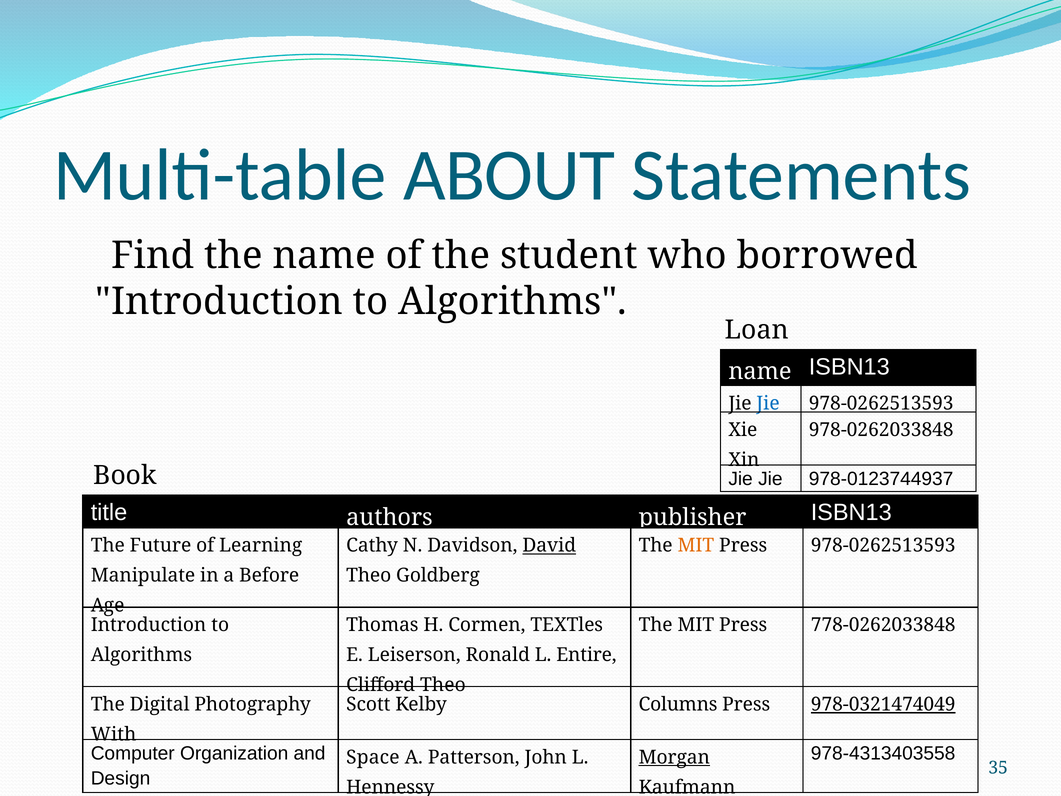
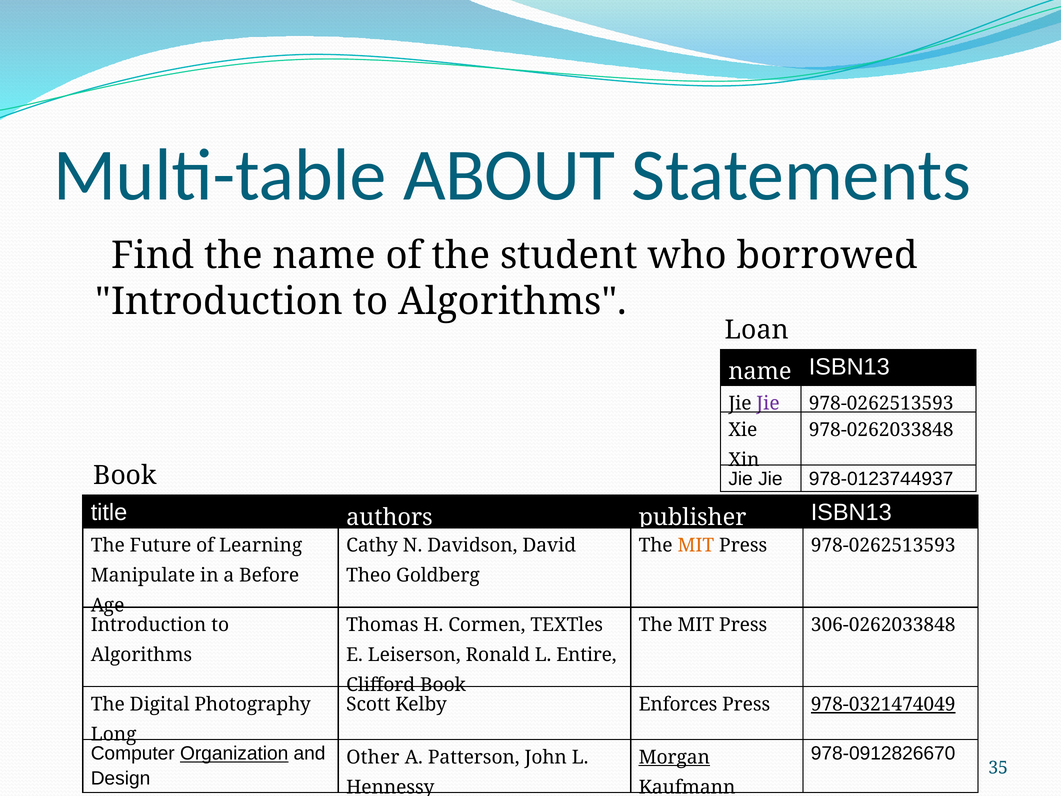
Jie colour: blue -> purple (768, 403)
David underline: present -> none (549, 545)
778-0262033848: 778-0262033848 -> 306-0262033848 (883, 625)
Clifford Theo: Theo -> Book (443, 685)
Columns: Columns -> Enforces (678, 704)
With: With -> Long (114, 734)
Organization underline: none -> present (234, 753)
978-4313403558: 978-4313403558 -> 978-0912826670 (883, 753)
Space: Space -> Other (373, 757)
